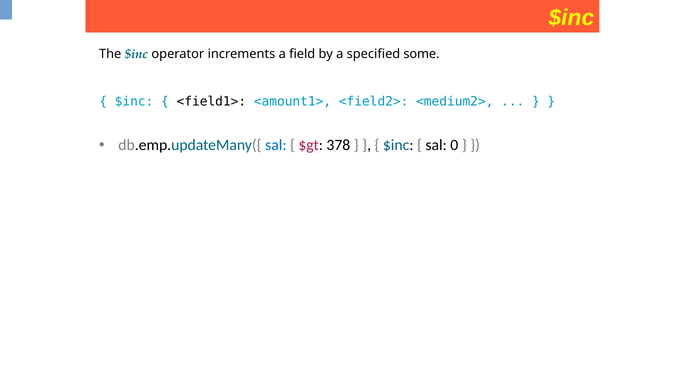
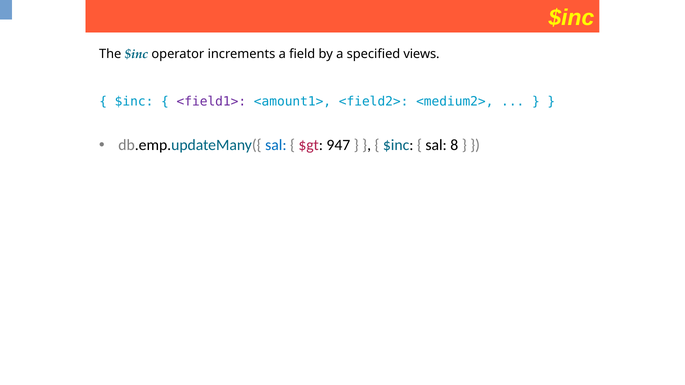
some: some -> views (421, 54)
<field1> colour: black -> purple (211, 102)
378: 378 -> 947 (338, 145)
0: 0 -> 8 (454, 145)
